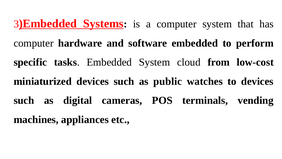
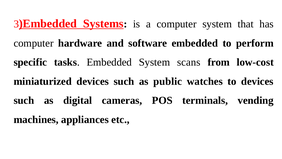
cloud: cloud -> scans (189, 62)
